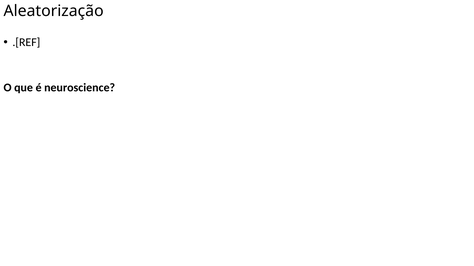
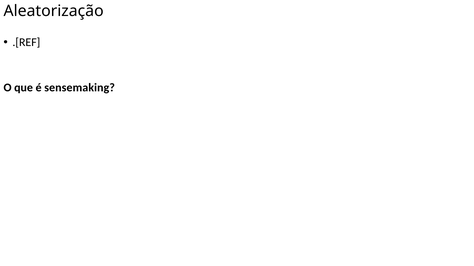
neuroscience: neuroscience -> sensemaking (80, 88)
